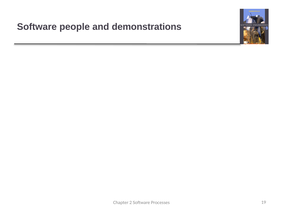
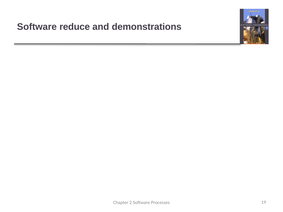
people: people -> reduce (75, 27)
